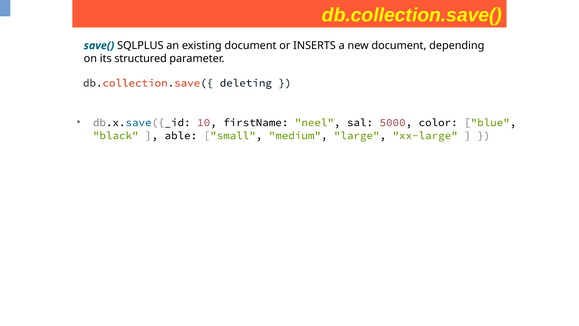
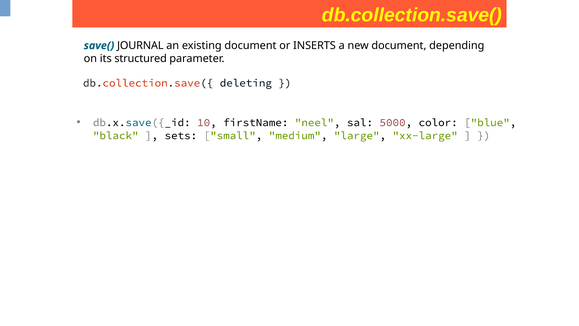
SQLPLUS: SQLPLUS -> JOURNAL (140, 46)
able: able -> sets (181, 135)
